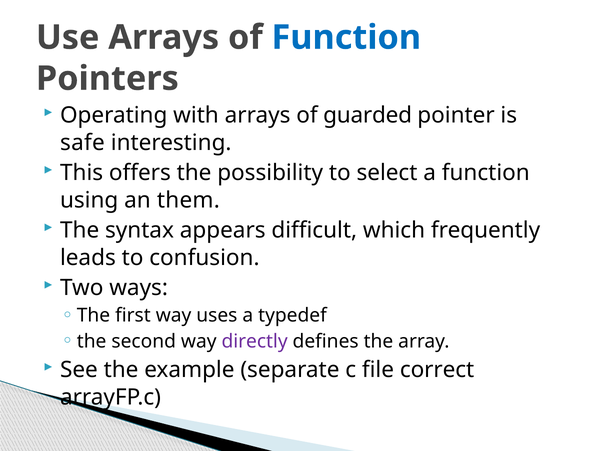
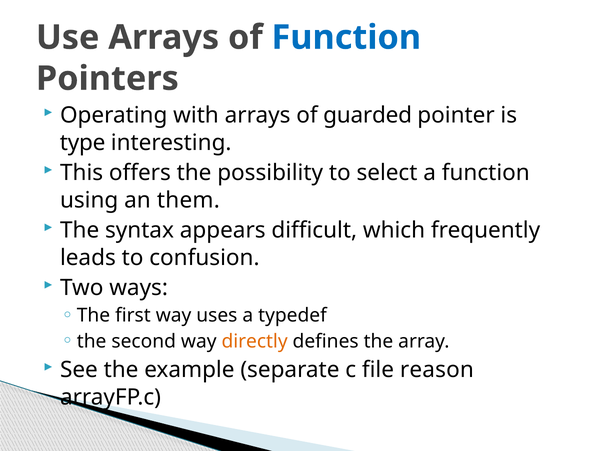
safe: safe -> type (83, 143)
directly colour: purple -> orange (255, 341)
correct: correct -> reason (437, 370)
